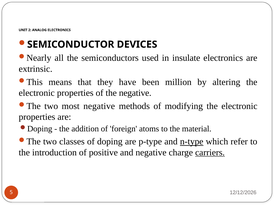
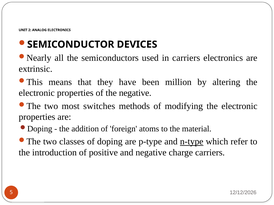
in insulate: insulate -> carriers (186, 58)
most negative: negative -> switches (99, 106)
carriers underline: present -> none (210, 153)
